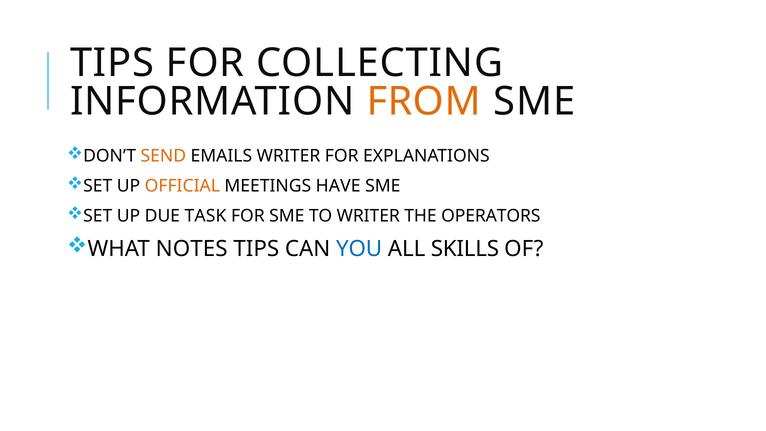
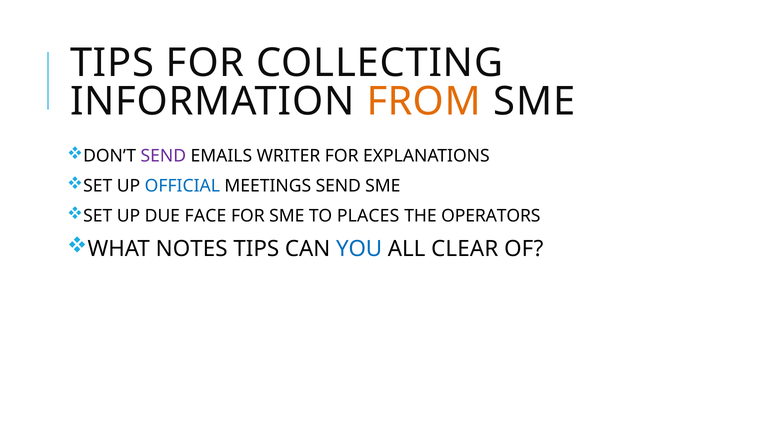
SEND colour: orange -> purple (163, 156)
OFFICIAL colour: orange -> blue (182, 186)
MEETINGS HAVE: HAVE -> SEND (338, 186)
TASK: TASK -> FACE (205, 216)
TO WRITER: WRITER -> PLACES (368, 216)
SKILLS: SKILLS -> CLEAR (465, 249)
